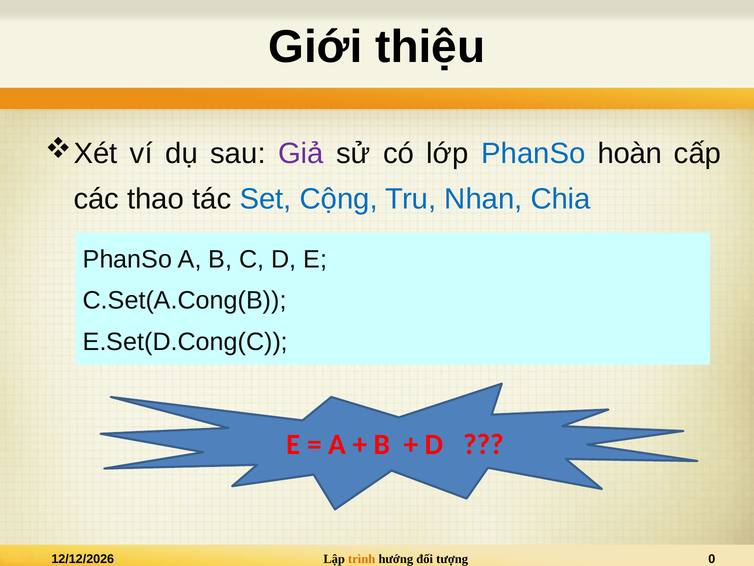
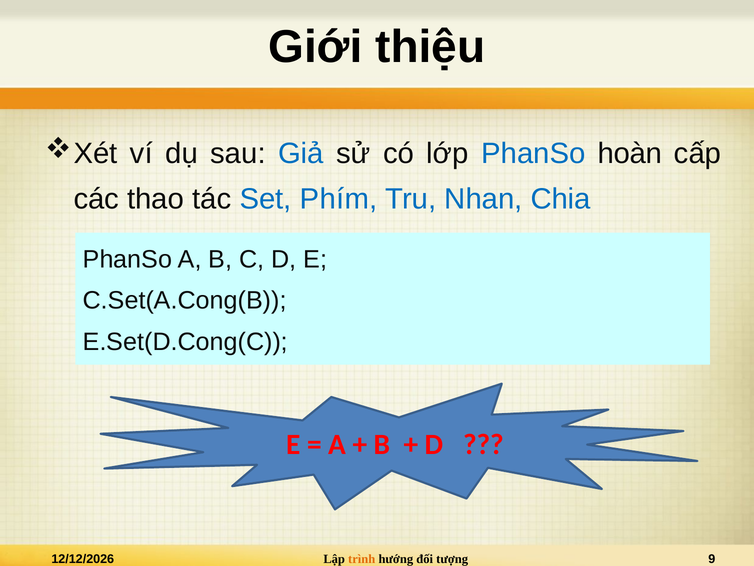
Giả colour: purple -> blue (301, 153)
Cộng: Cộng -> Phím (339, 199)
0: 0 -> 9 (712, 559)
